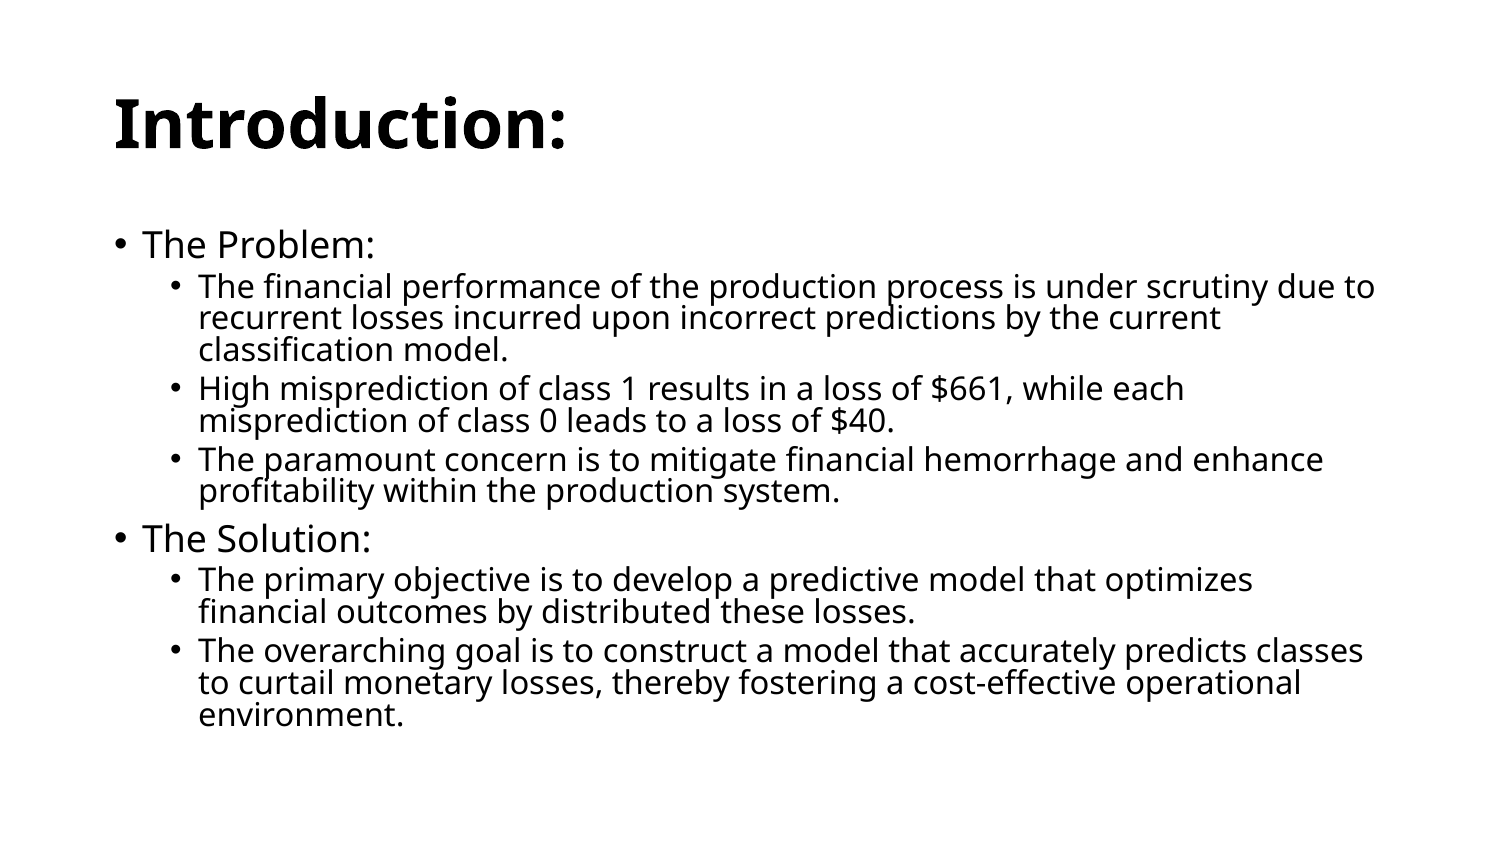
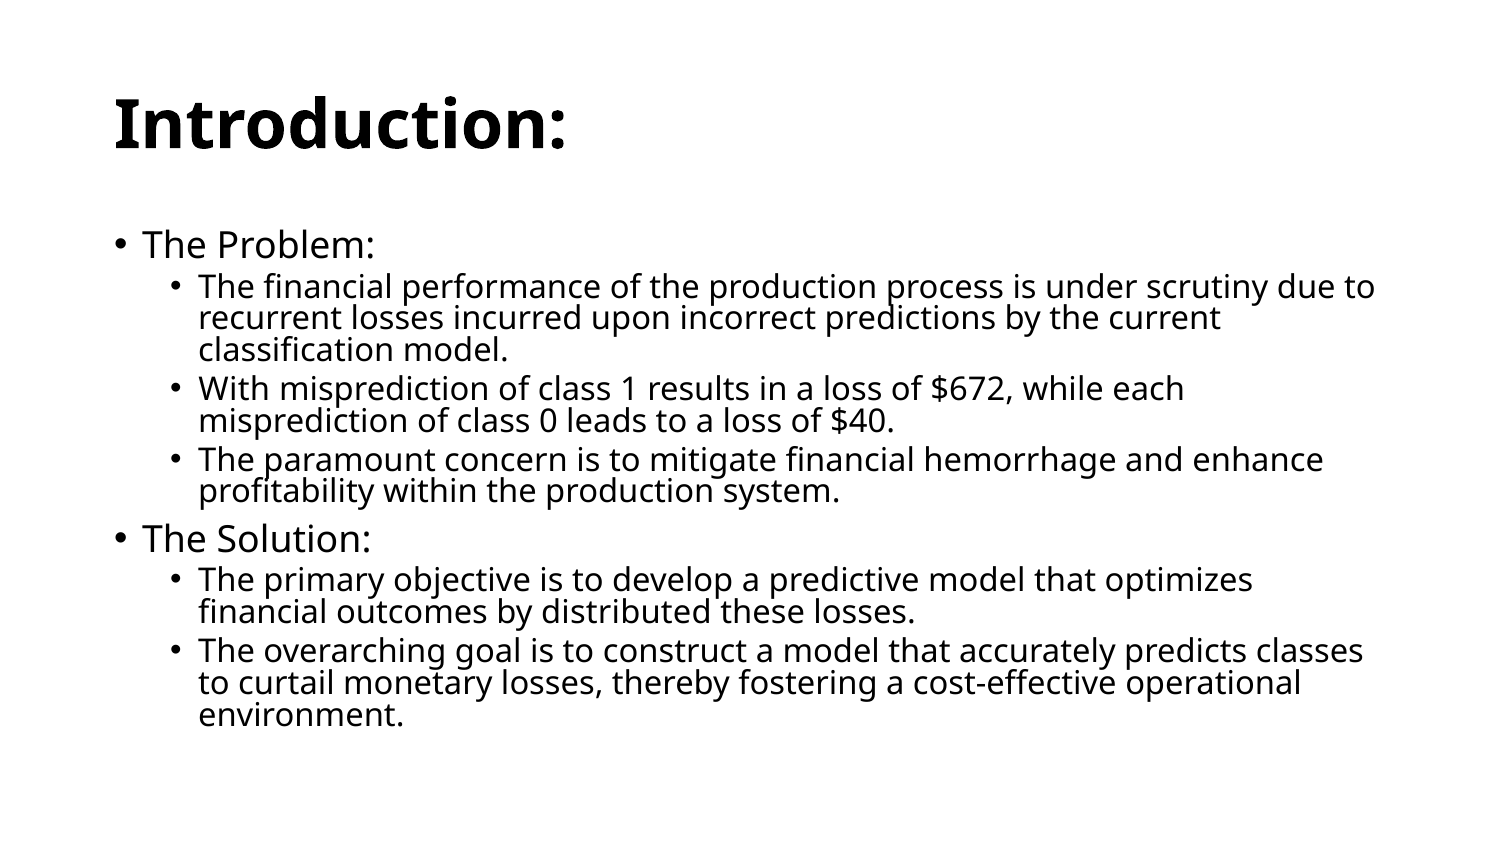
High: High -> With (234, 390)
$661: $661 -> $672 (972, 390)
